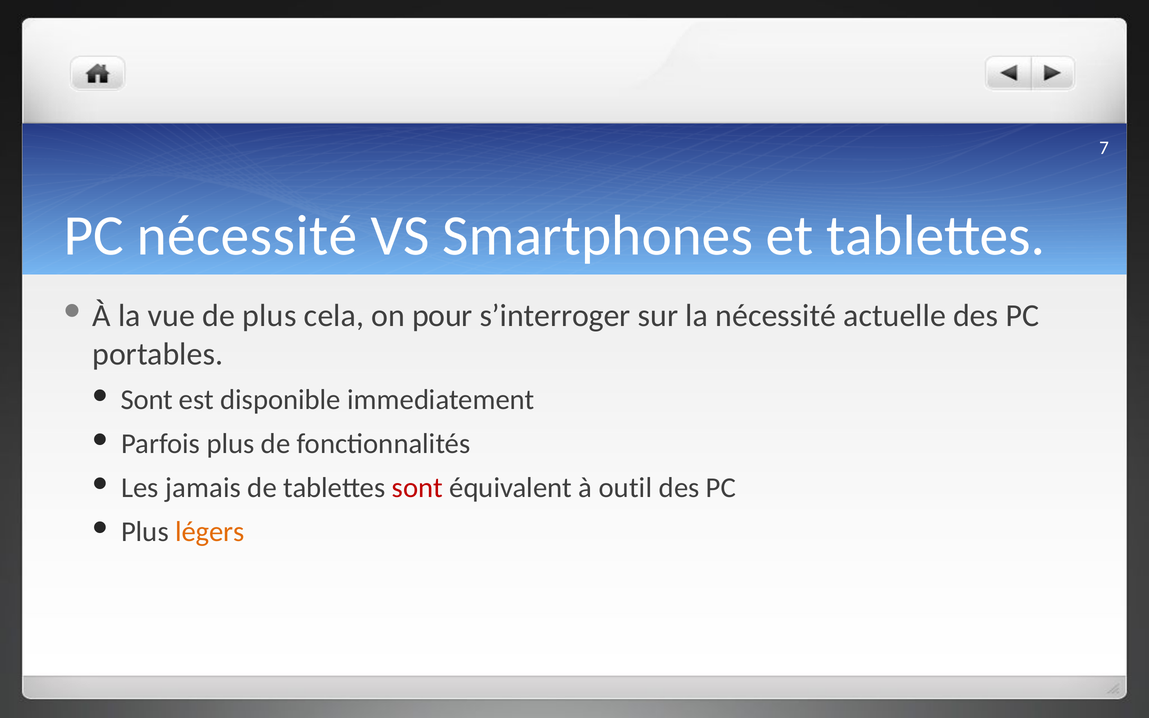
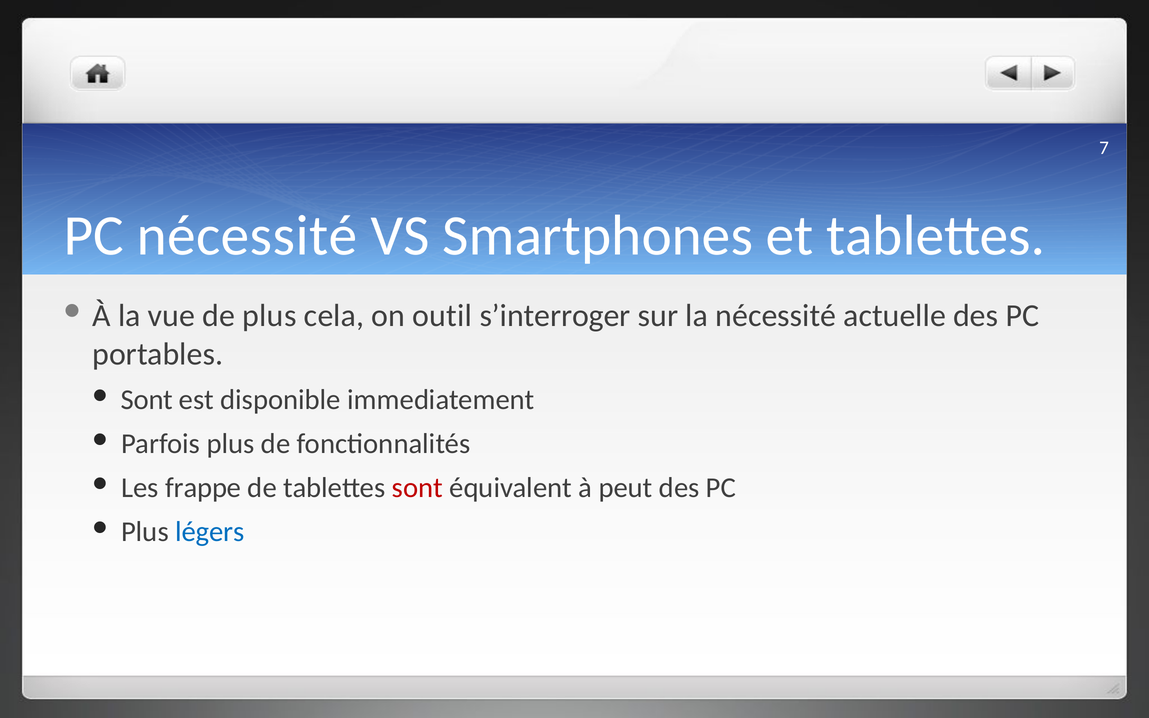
pour: pour -> outil (442, 316)
jamais: jamais -> frappe (203, 488)
outil: outil -> peut (626, 488)
légers colour: orange -> blue (210, 532)
